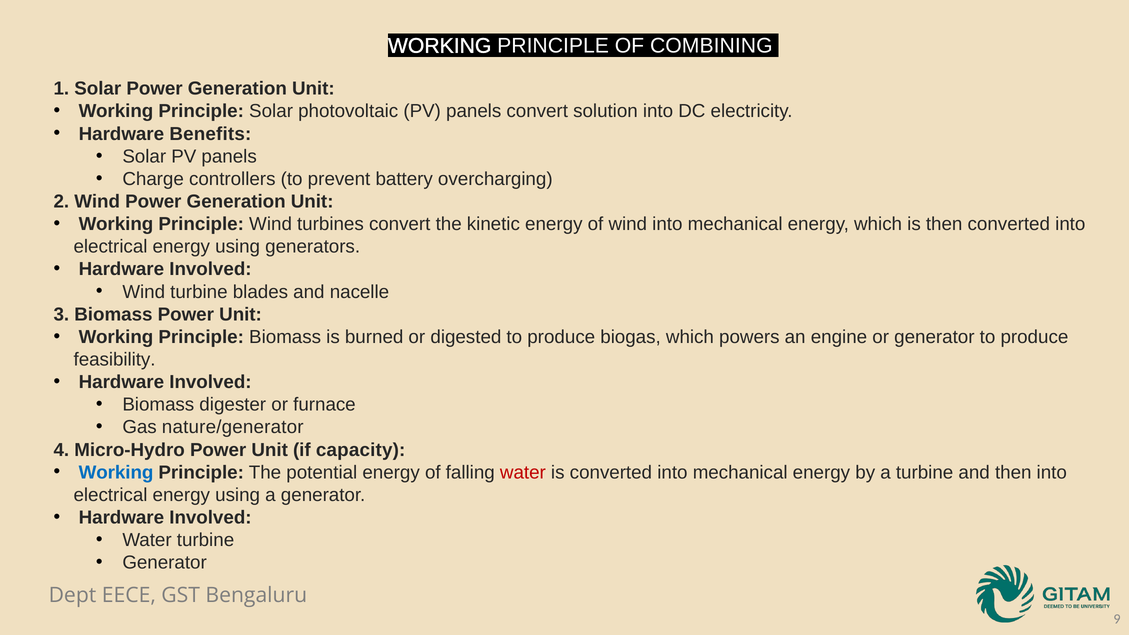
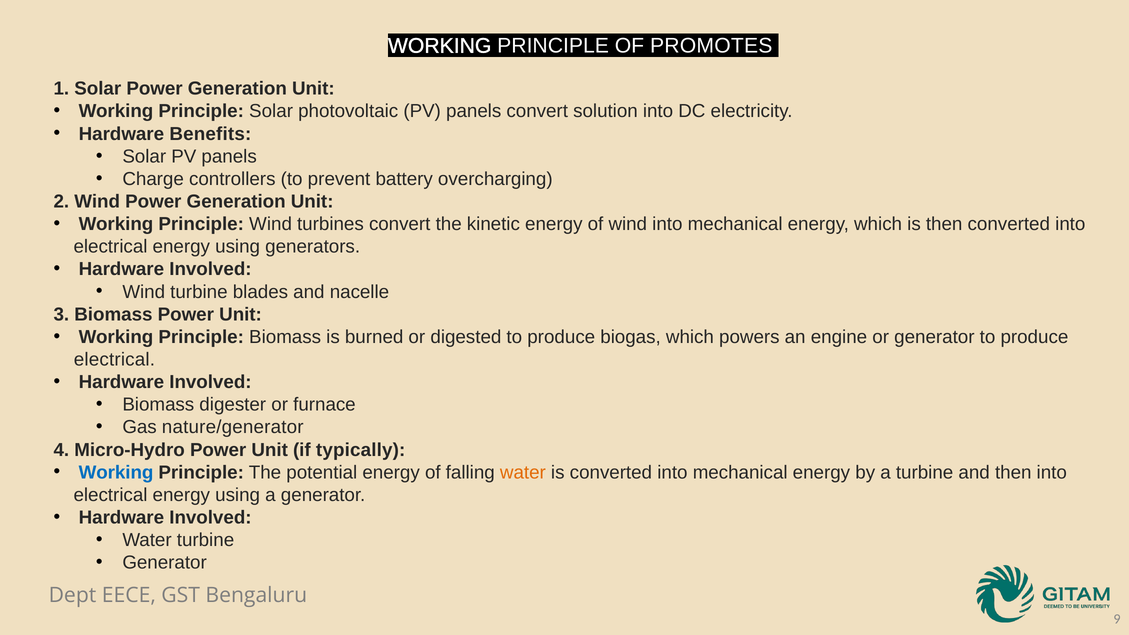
COMBINING: COMBINING -> PROMOTES (711, 46)
feasibility: feasibility -> electrical (114, 360)
capacity: capacity -> typically (361, 450)
water colour: red -> orange (523, 472)
